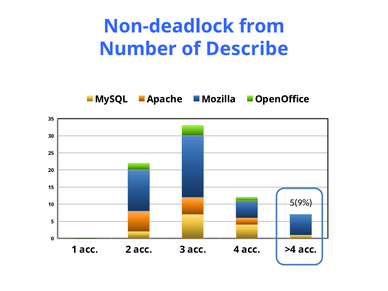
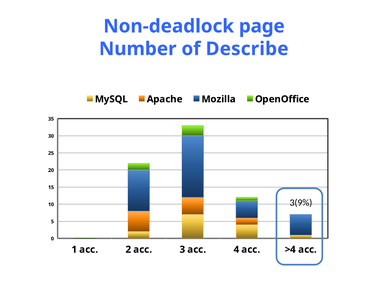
from: from -> page (262, 26)
5(9%: 5(9% -> 3(9% (301, 203)
